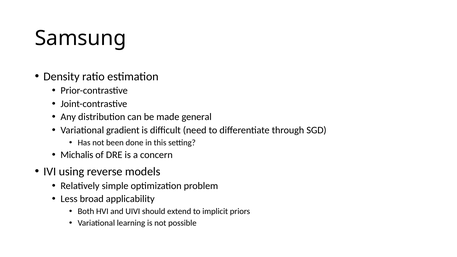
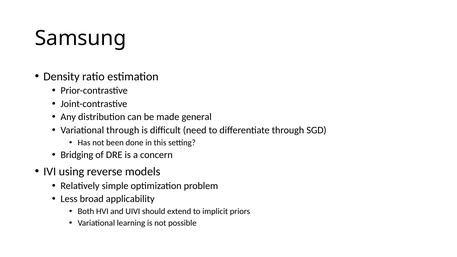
Variational gradient: gradient -> through (123, 130)
Michalis: Michalis -> Bridging (77, 155)
